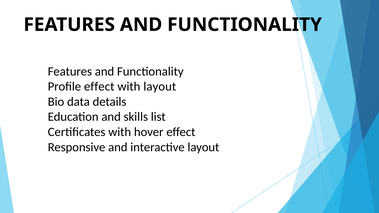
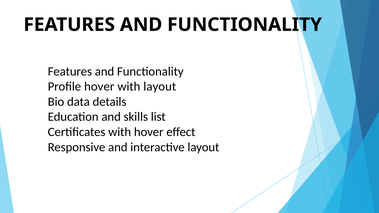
Profile effect: effect -> hover (99, 87)
